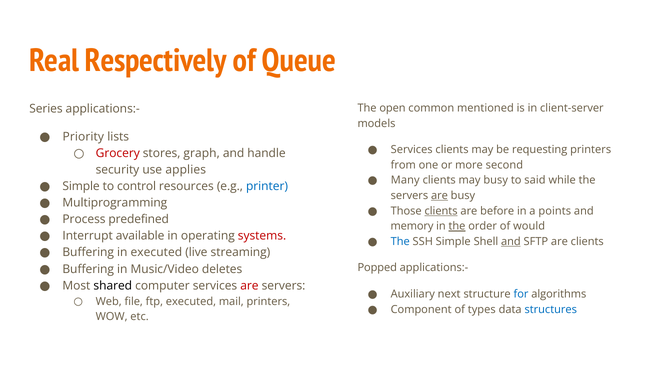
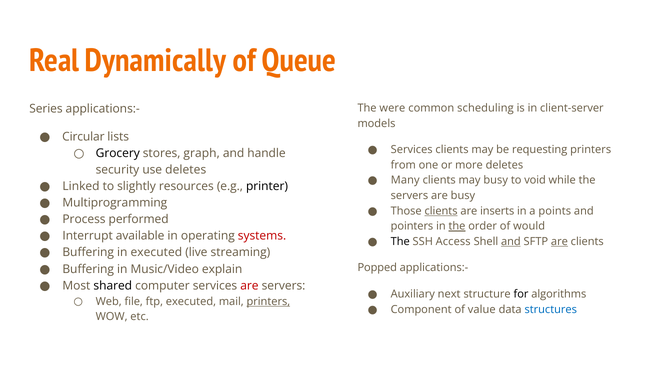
Respectively: Respectively -> Dynamically (155, 61)
open: open -> were (392, 108)
mentioned: mentioned -> scheduling (485, 108)
Priority: Priority -> Circular (83, 136)
Grocery colour: red -> black (118, 153)
more second: second -> deletes (504, 165)
use applies: applies -> deletes (186, 169)
said: said -> void (535, 180)
Simple: Simple -> Linked (81, 186)
control: control -> slightly (137, 186)
printer colour: blue -> black (267, 186)
are underline: present -> none (439, 195)
before: before -> inserts (497, 211)
predefined: predefined -> performed (139, 219)
memory: memory -> pointers (412, 226)
The colour: blue -> black (400, 241)
SSH Simple: Simple -> Access (453, 241)
are underline: none -> present (559, 241)
deletes: deletes -> explain (222, 269)
for colour: blue -> black (521, 294)
printers underline: none -> present (268, 301)
types: types -> value (482, 309)
